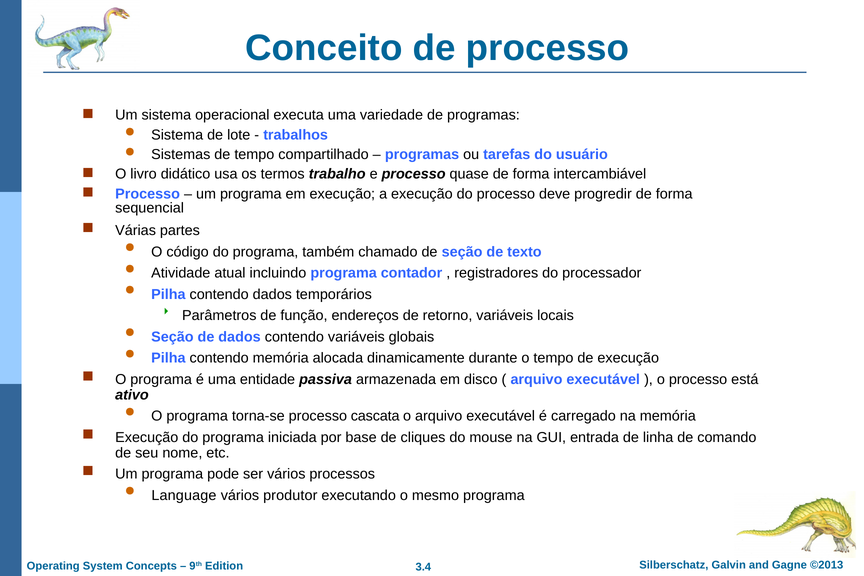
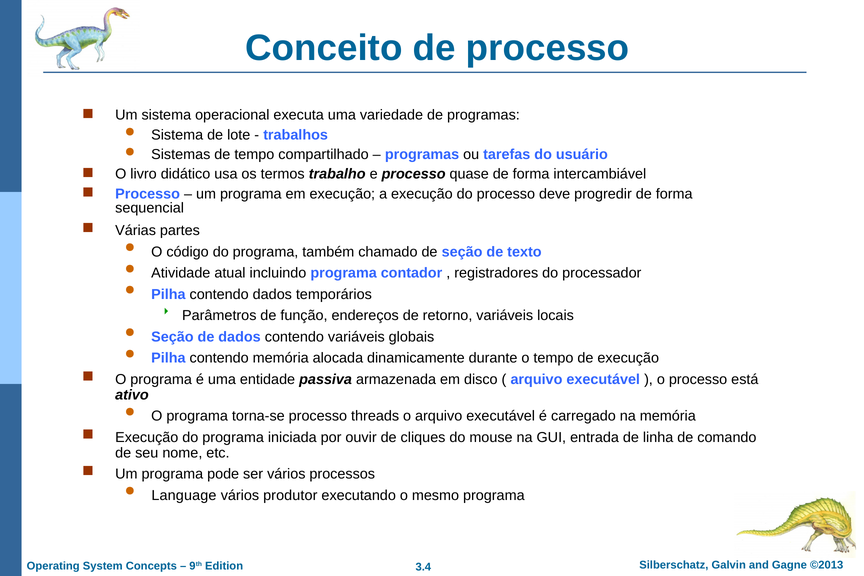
cascata: cascata -> threads (375, 416)
base: base -> ouvir (361, 437)
